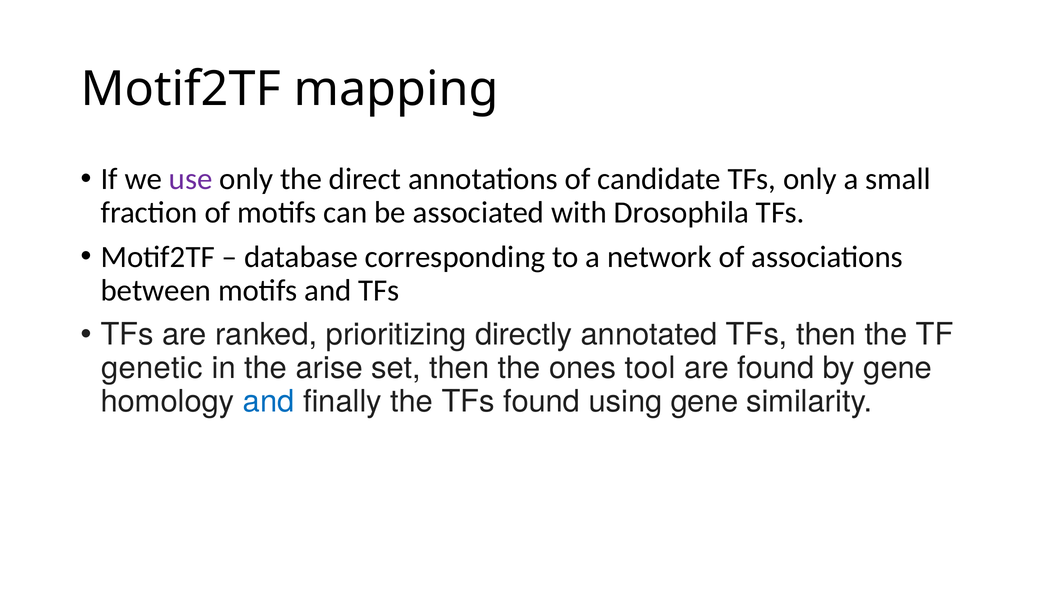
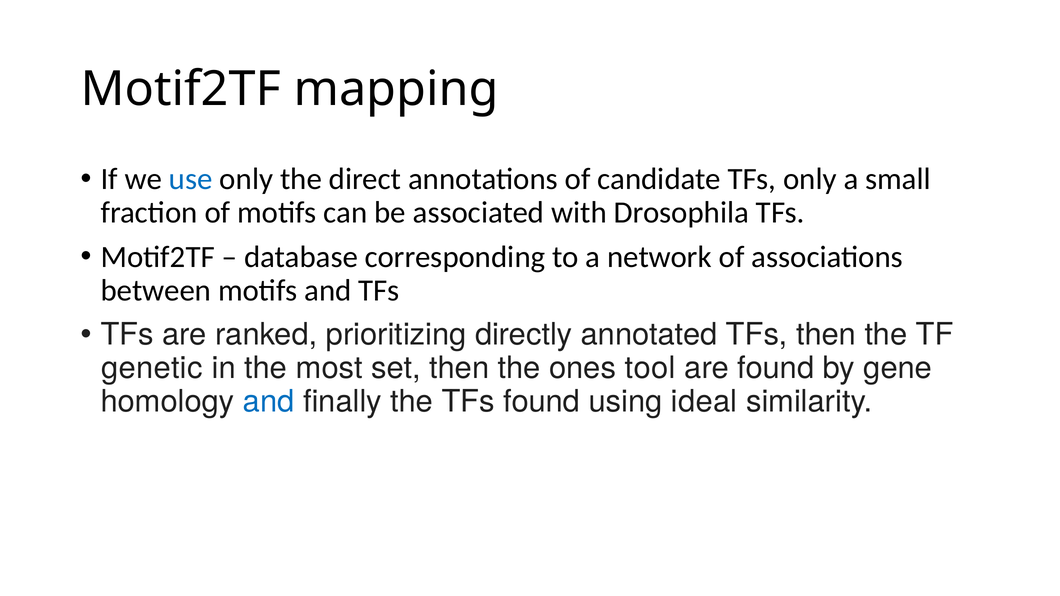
use colour: purple -> blue (191, 179)
arise: arise -> most (329, 368)
using gene: gene -> ideal (704, 402)
